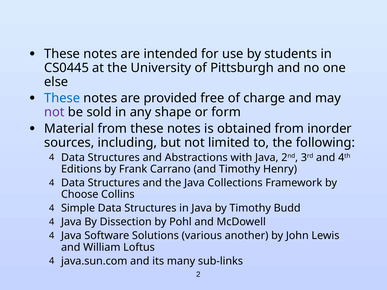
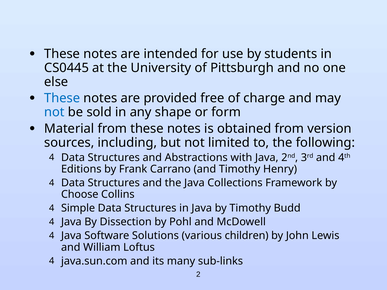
not colour: purple -> blue (54, 112)
inorder: inorder -> version (330, 129)
another: another -> children (247, 236)
